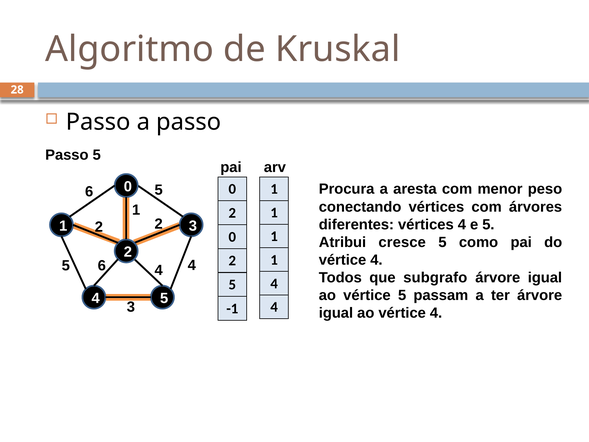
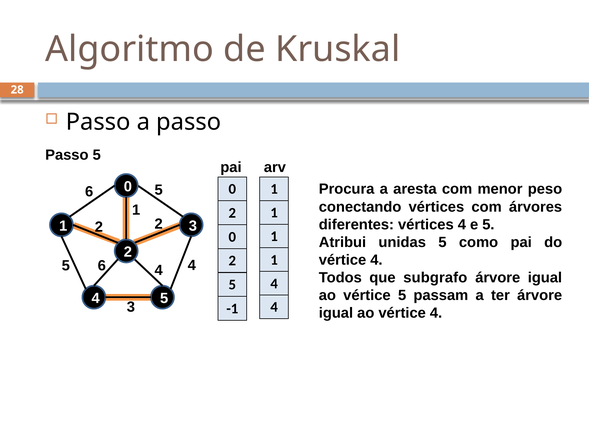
cresce: cresce -> unidas (402, 242)
